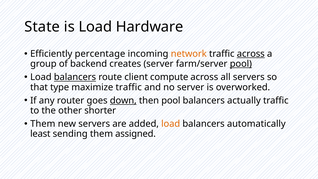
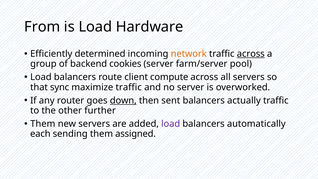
State: State -> From (42, 27)
percentage: percentage -> determined (100, 54)
creates: creates -> cookies (125, 64)
pool underline: present -> none (241, 64)
balancers underline: present -> none (75, 77)
type: type -> sync (60, 87)
then pool: pool -> sent (171, 100)
shorter: shorter -> further (100, 110)
load colour: orange -> purple (171, 124)
least: least -> each (40, 134)
